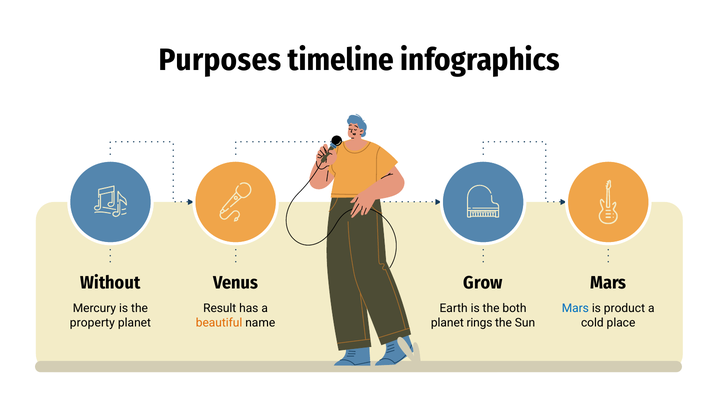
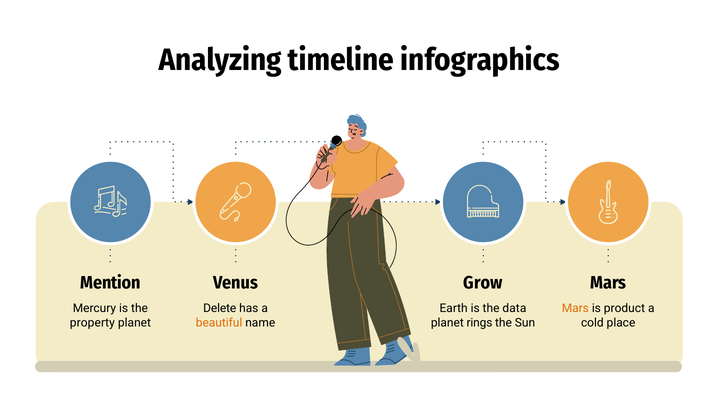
Purposes: Purposes -> Analyzing (220, 60)
Without: Without -> Mention (111, 283)
Result: Result -> Delete (220, 308)
both: both -> data (514, 308)
Mars colour: blue -> orange (575, 308)
